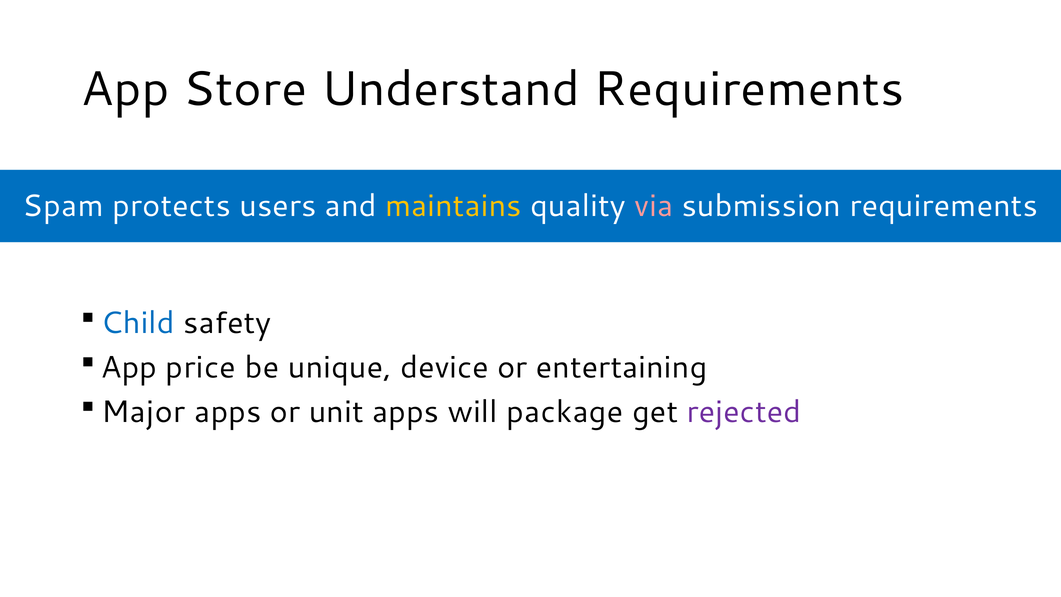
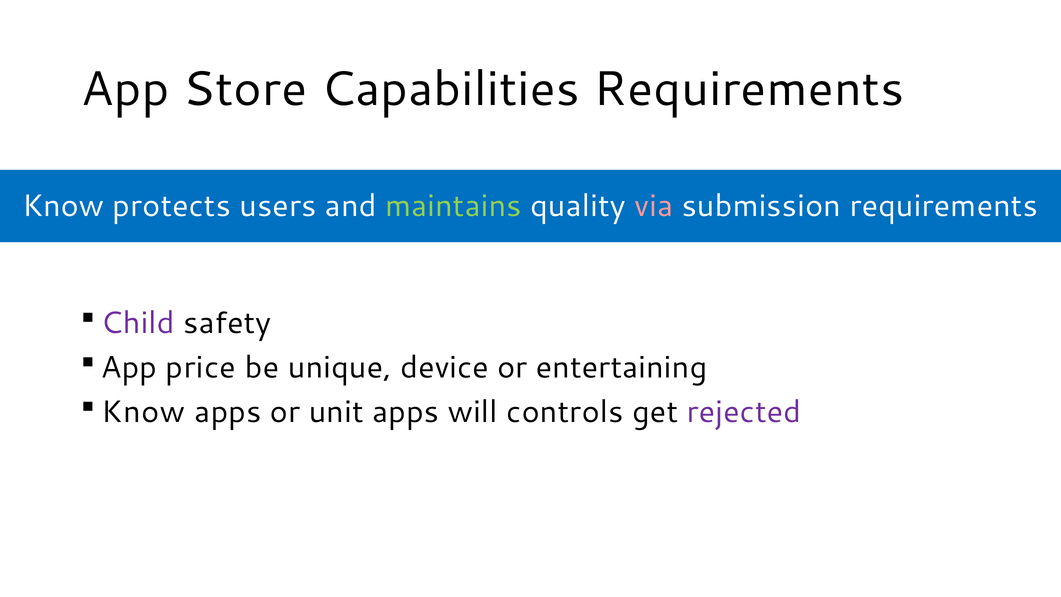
Understand: Understand -> Capabilities (450, 89)
Spam: Spam -> Know (63, 206)
maintains colour: yellow -> light green (453, 206)
Child colour: blue -> purple (138, 323)
Major: Major -> Know (143, 412)
package: package -> controls (565, 412)
